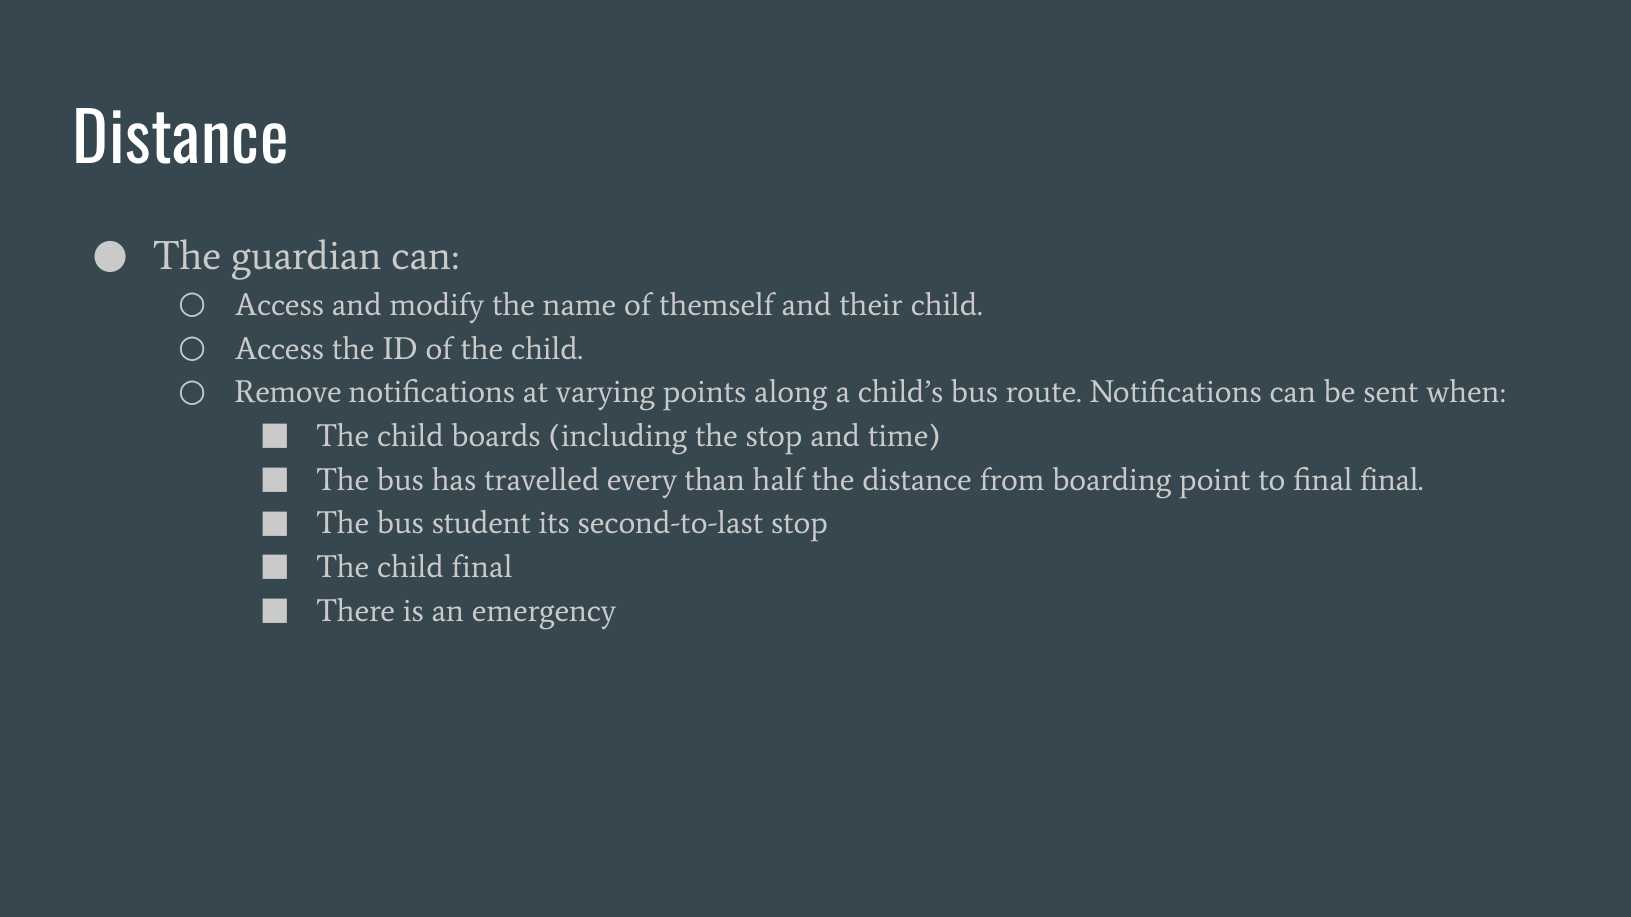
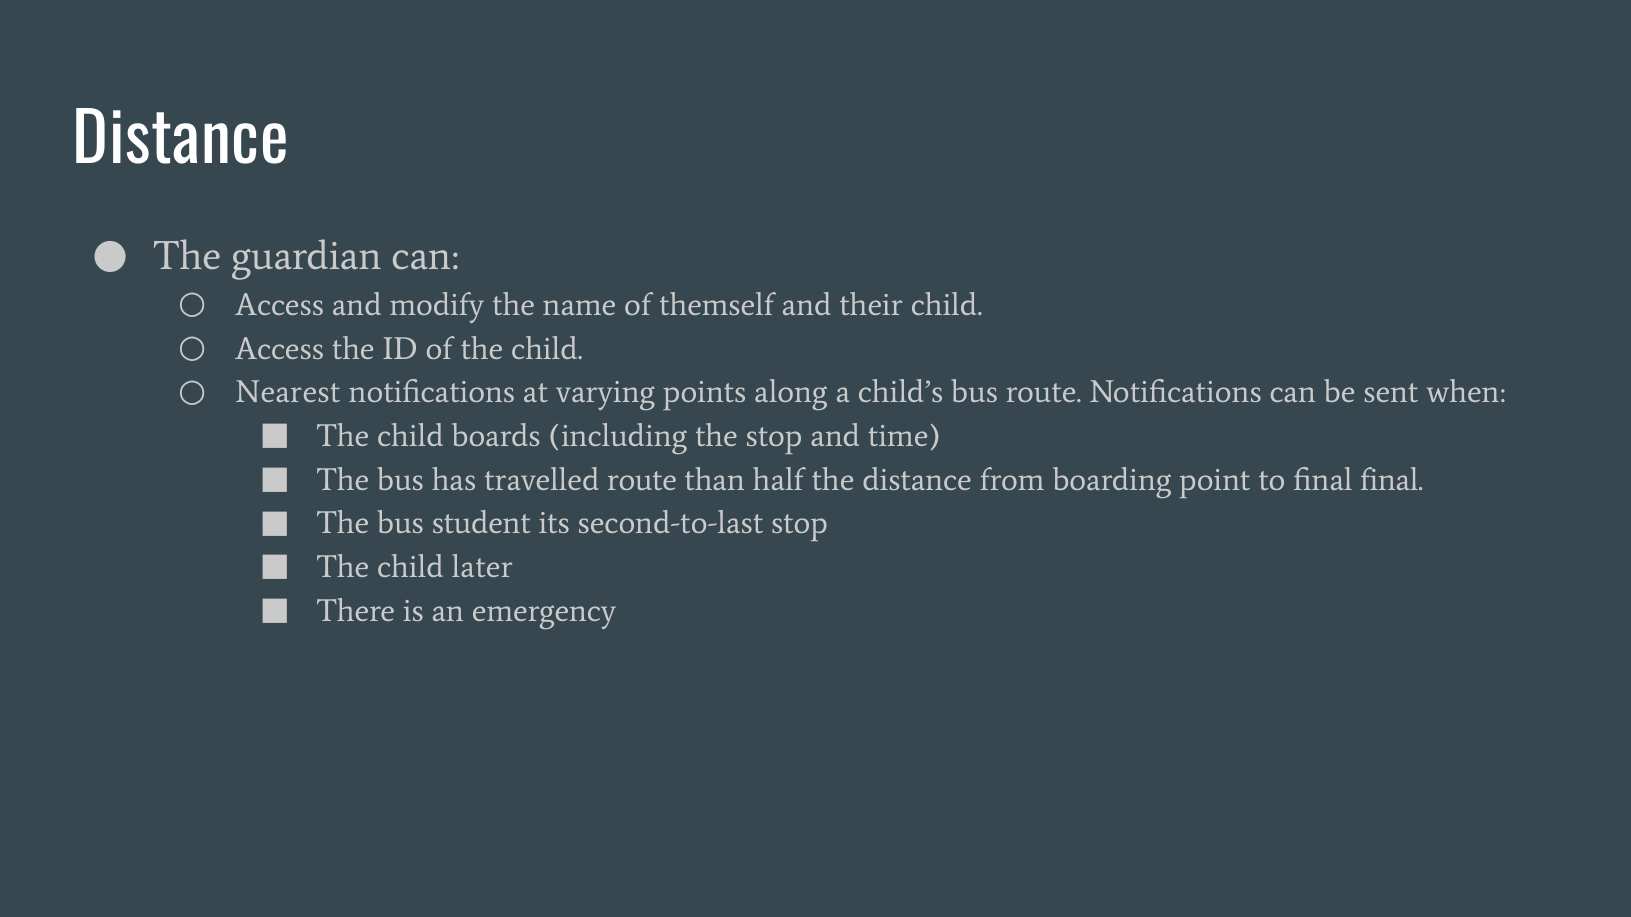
Remove: Remove -> Nearest (288, 392)
travelled every: every -> route (642, 480)
child final: final -> later (482, 567)
